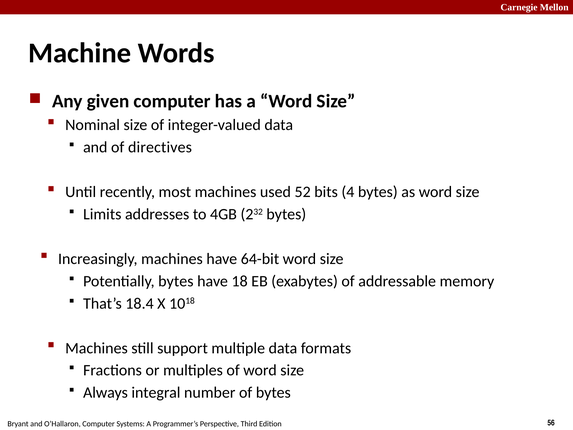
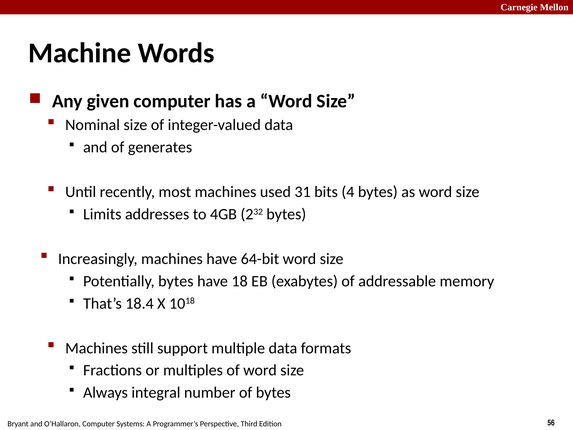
directives: directives -> generates (160, 147)
52: 52 -> 31 (303, 192)
